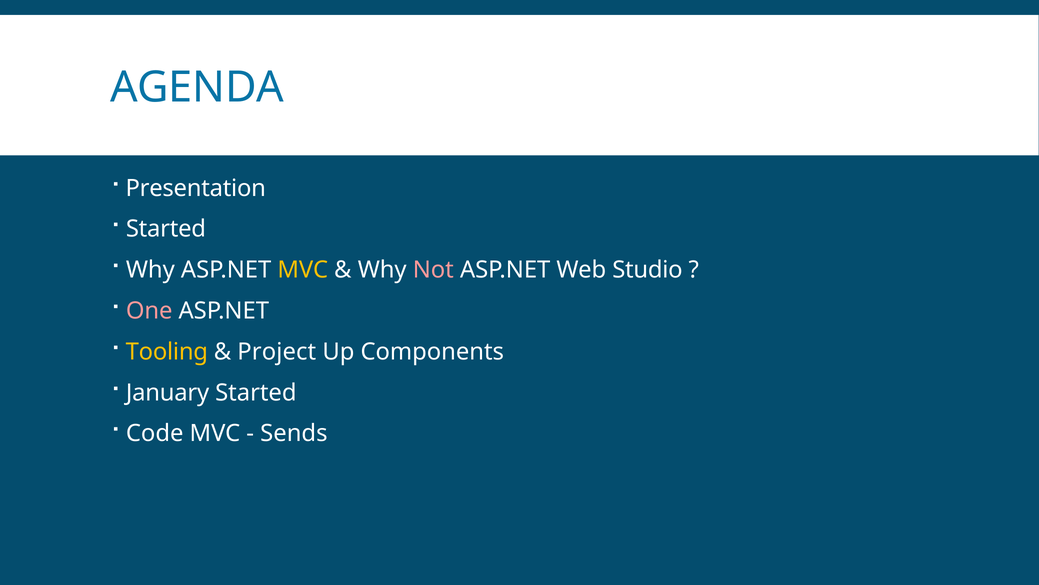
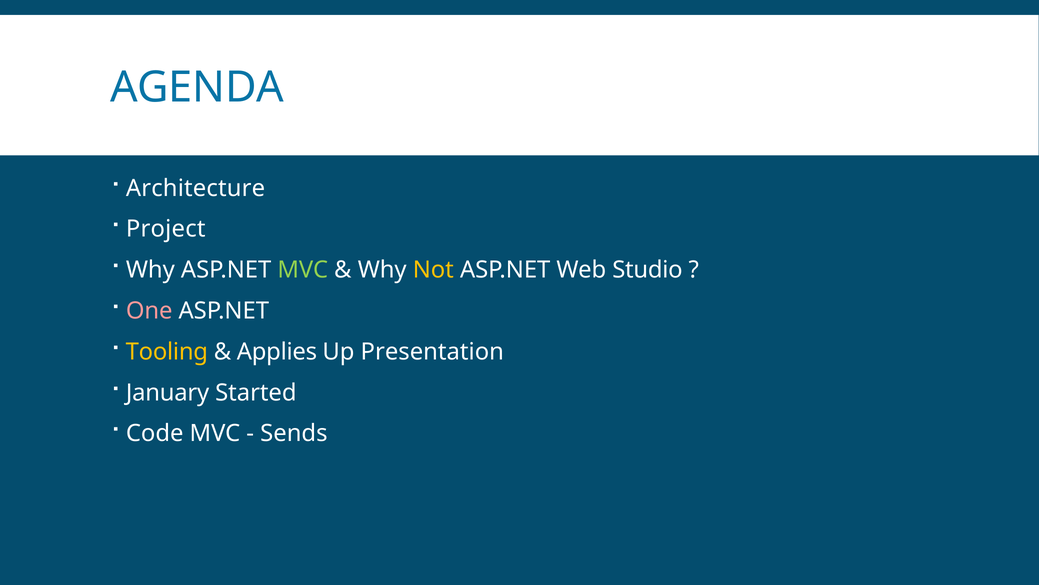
Presentation: Presentation -> Architecture (195, 188)
Started: Started -> Project (166, 229)
MVC colour: yellow -> light green (303, 270)
Not colour: pink -> yellow (433, 270)
Project: Project -> Applies (277, 351)
Components: Components -> Presentation (432, 351)
